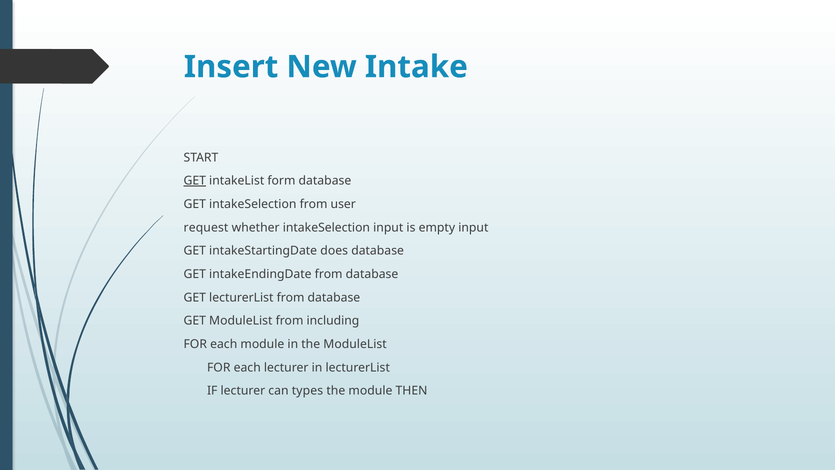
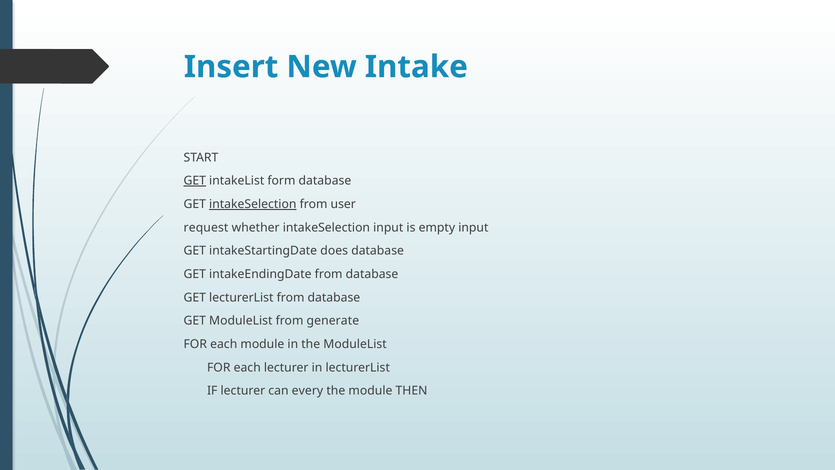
intakeSelection underline: none -> present (253, 204)
including: including -> generate (333, 321)
types: types -> every (307, 391)
